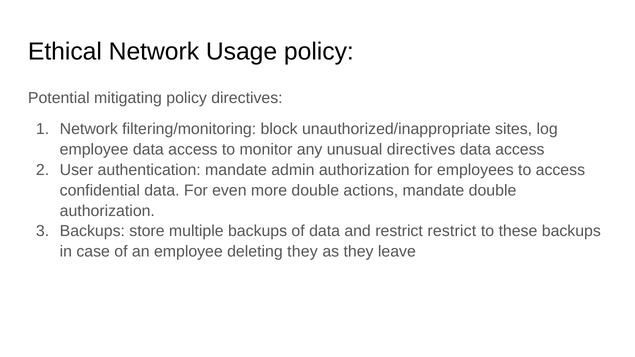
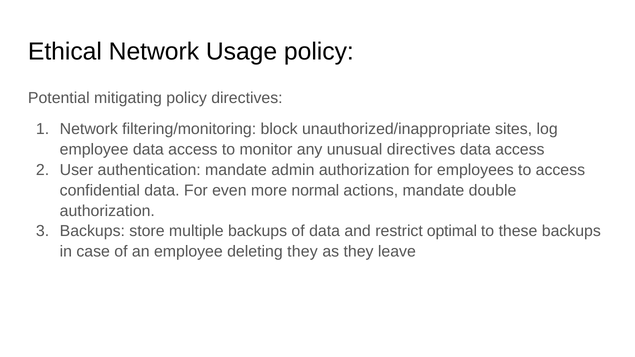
more double: double -> normal (315, 190)
restrict restrict: restrict -> optimal (452, 231)
